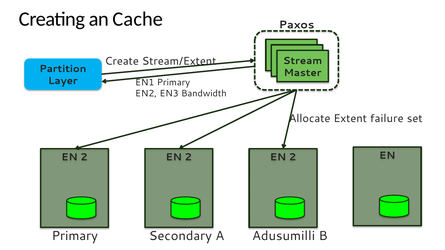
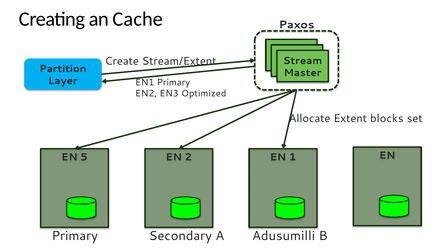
Bandwidth: Bandwidth -> Optimized (204, 94)
failure: failure -> blocks (387, 119)
2: 2 -> 5 (84, 158)
2: 2 -> 1 (293, 158)
